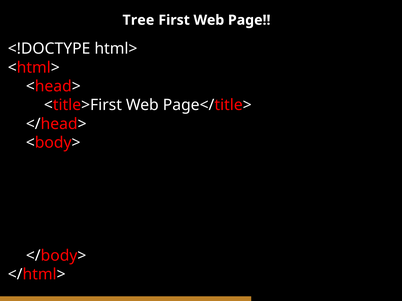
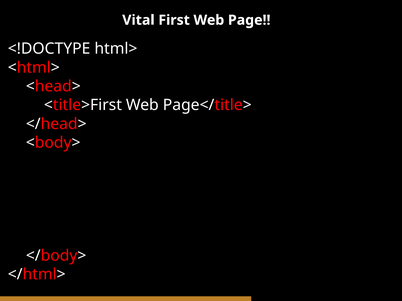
Tree: Tree -> Vital (138, 20)
